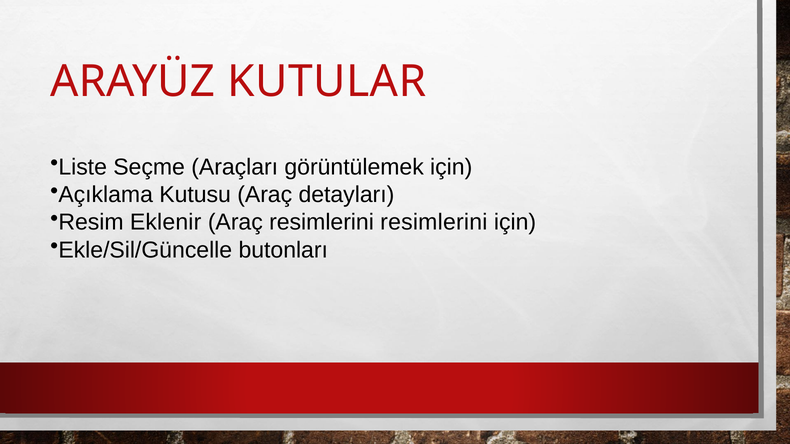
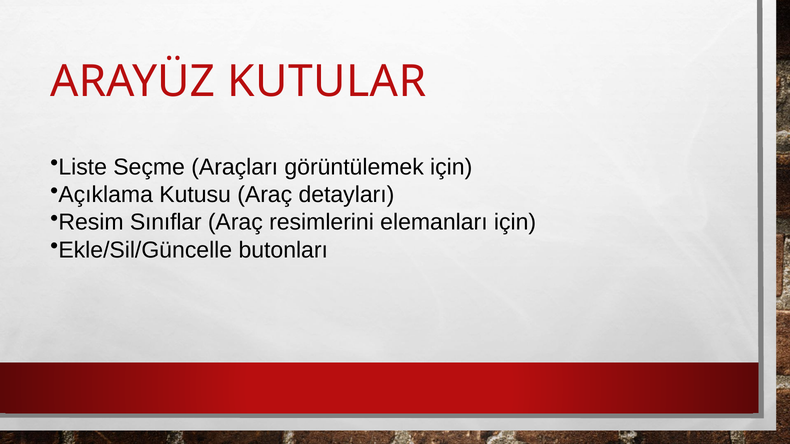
Eklenir: Eklenir -> Sınıflar (166, 223)
resimlerini resimlerini: resimlerini -> elemanları (434, 223)
